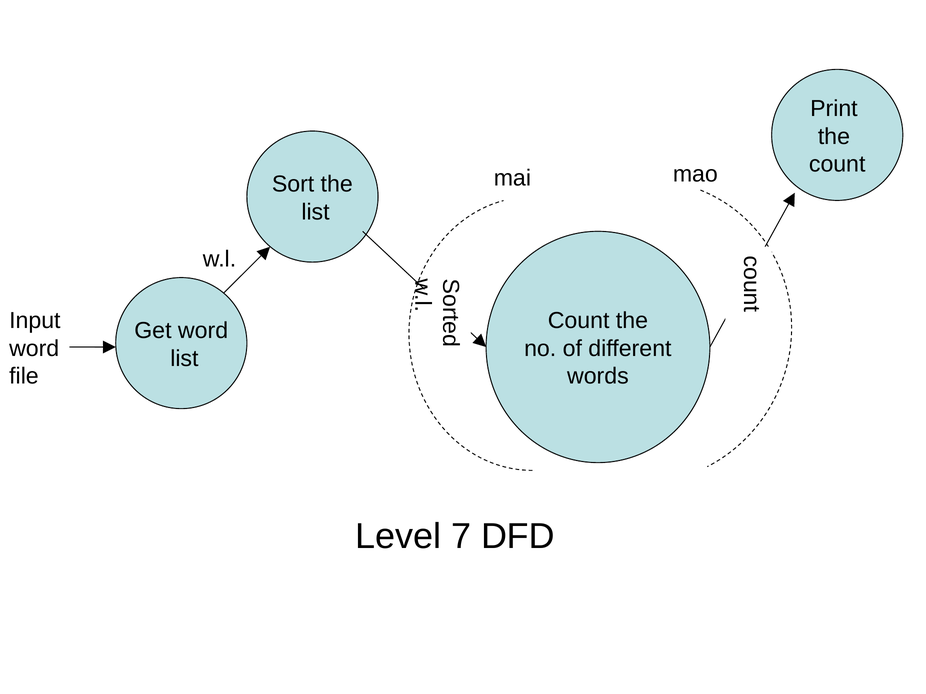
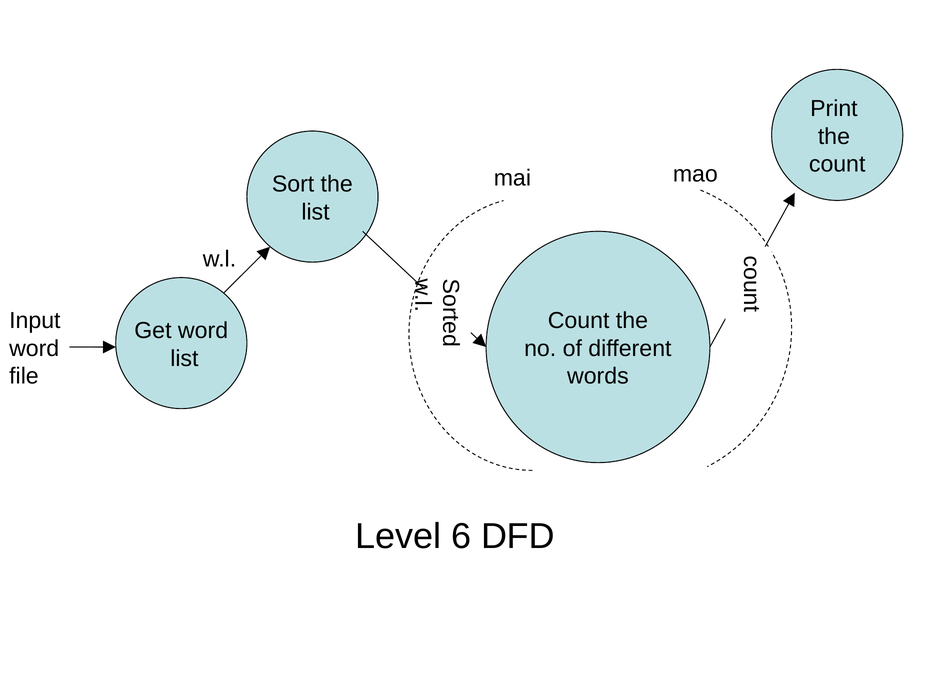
7: 7 -> 6 (461, 537)
